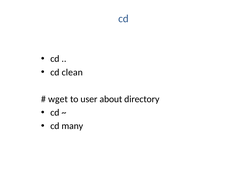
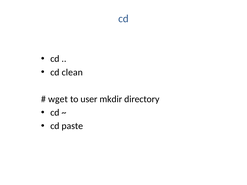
about: about -> mkdir (111, 99)
many: many -> paste (72, 126)
